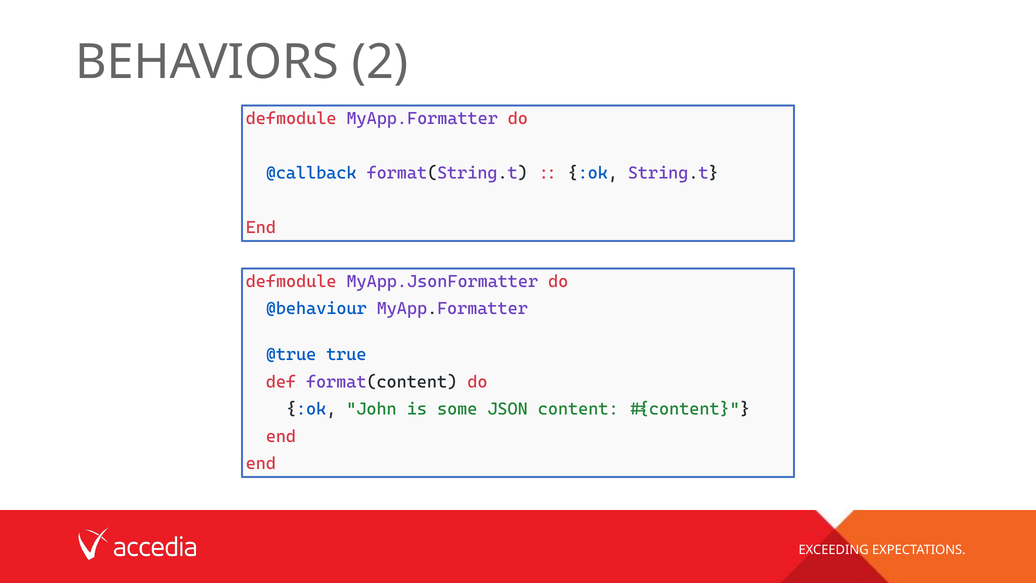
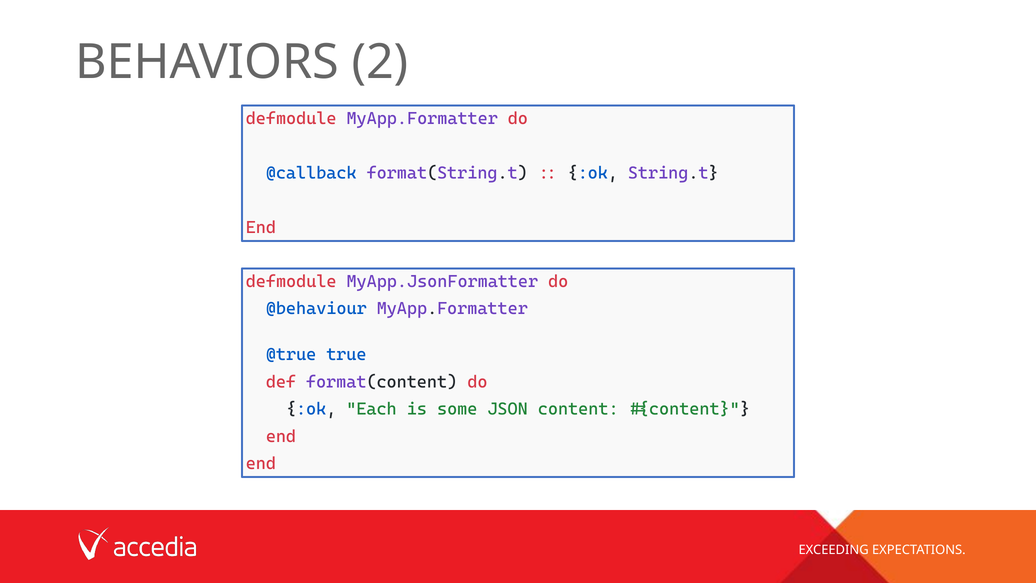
John: John -> Each (372, 409)
